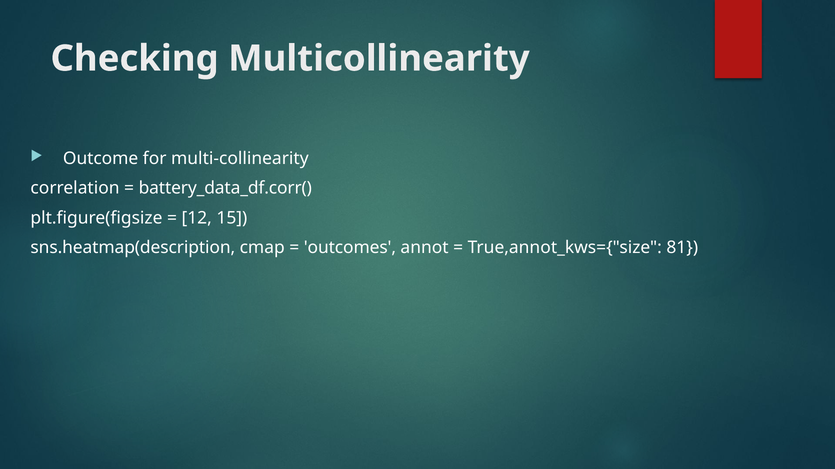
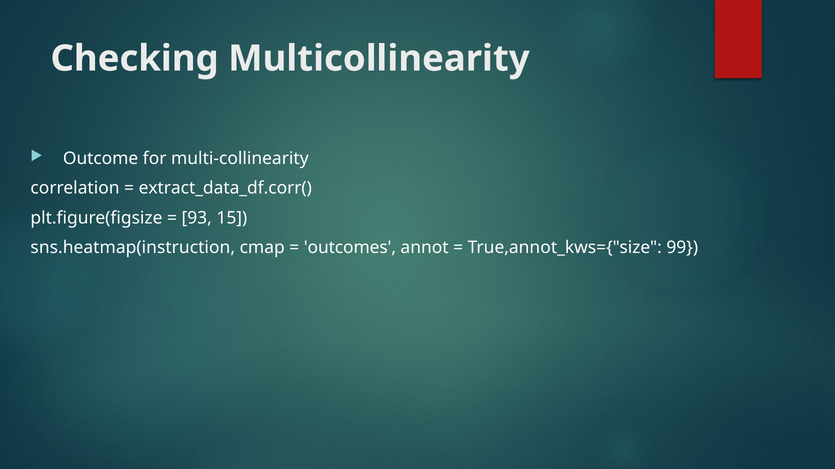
battery_data_df.corr(: battery_data_df.corr( -> extract_data_df.corr( (225, 189)
12: 12 -> 93 (197, 218)
sns.heatmap(description: sns.heatmap(description -> sns.heatmap(instruction (133, 248)
81: 81 -> 99 (682, 248)
